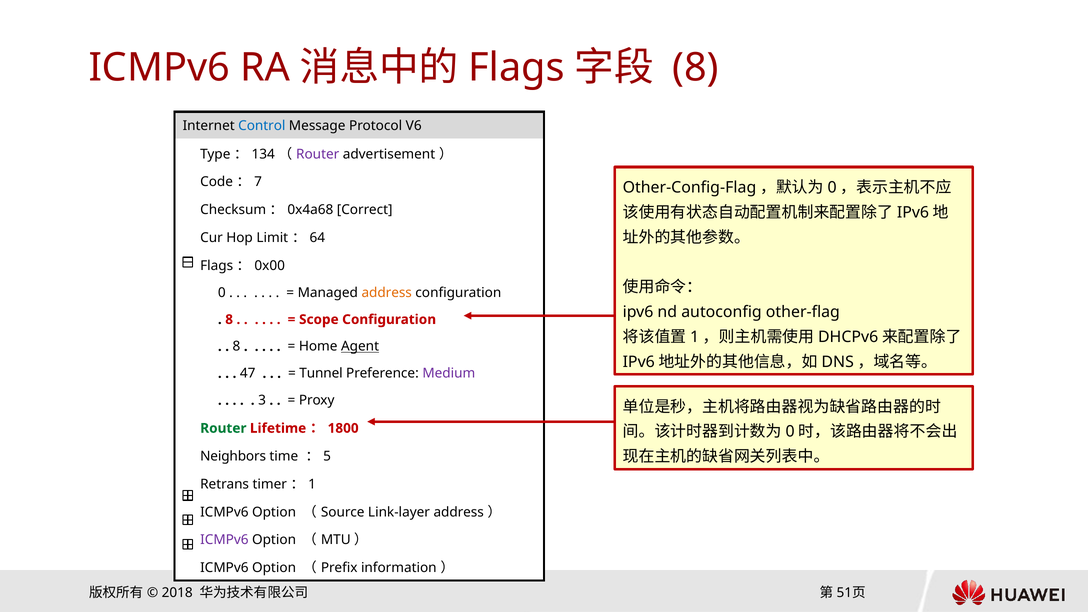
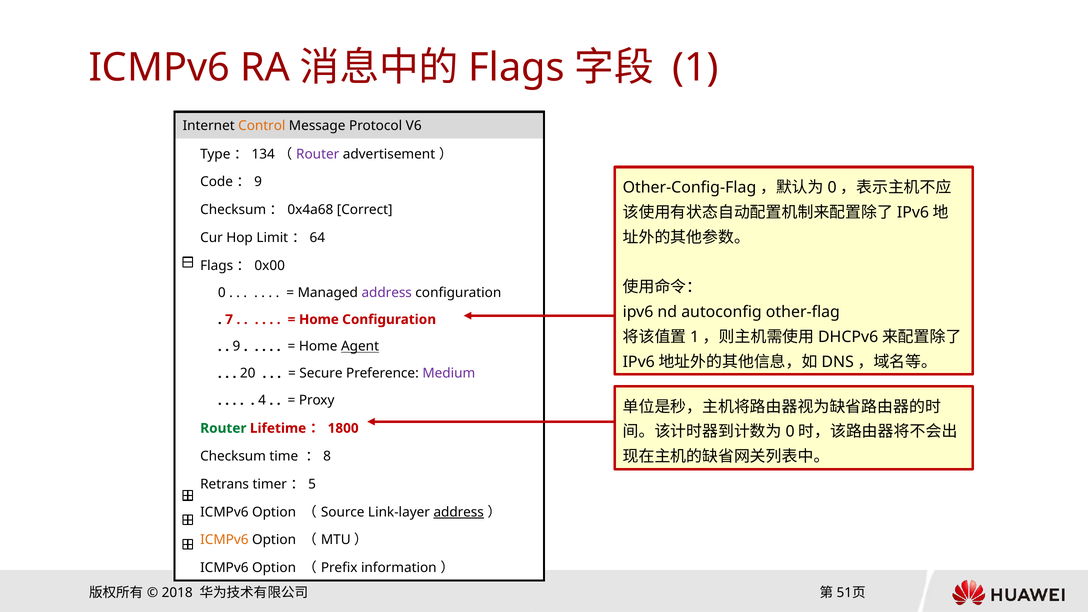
8: 8 -> 1 (695, 68)
Control colour: blue -> orange (262, 126)
7: 7 -> 9 (258, 182)
address colour: orange -> purple (387, 293)
8: 8 -> 7 (229, 320)
Scope: Scope -> Home (319, 320)
8: 8 -> 9 (236, 346)
47: 47 -> 20 (248, 373)
Tunnel: Tunnel -> Secure (321, 373)
3: 3 -> 4 (262, 400)
Neighbors: Neighbors -> Checksum (233, 456)
5: 5 -> 8 (327, 456)
1: 1 -> 5 (312, 484)
address underline: none -> present (459, 512)
ICMPv6 colour: purple -> orange (224, 540)
